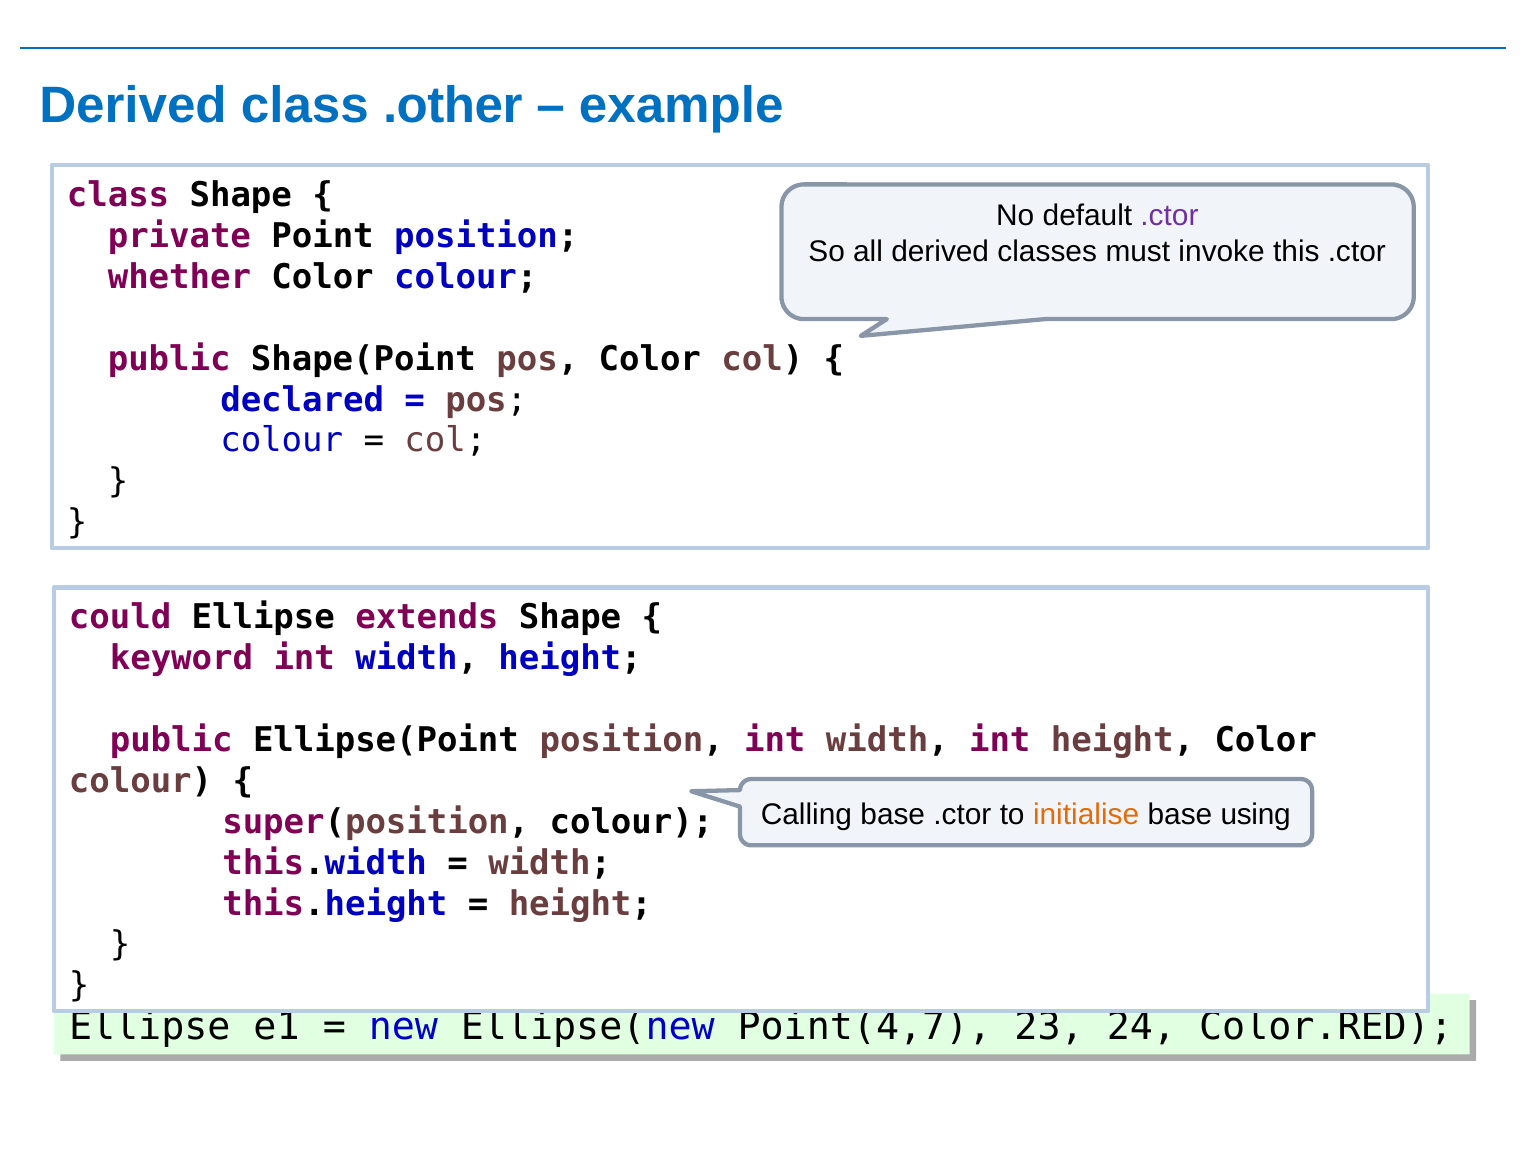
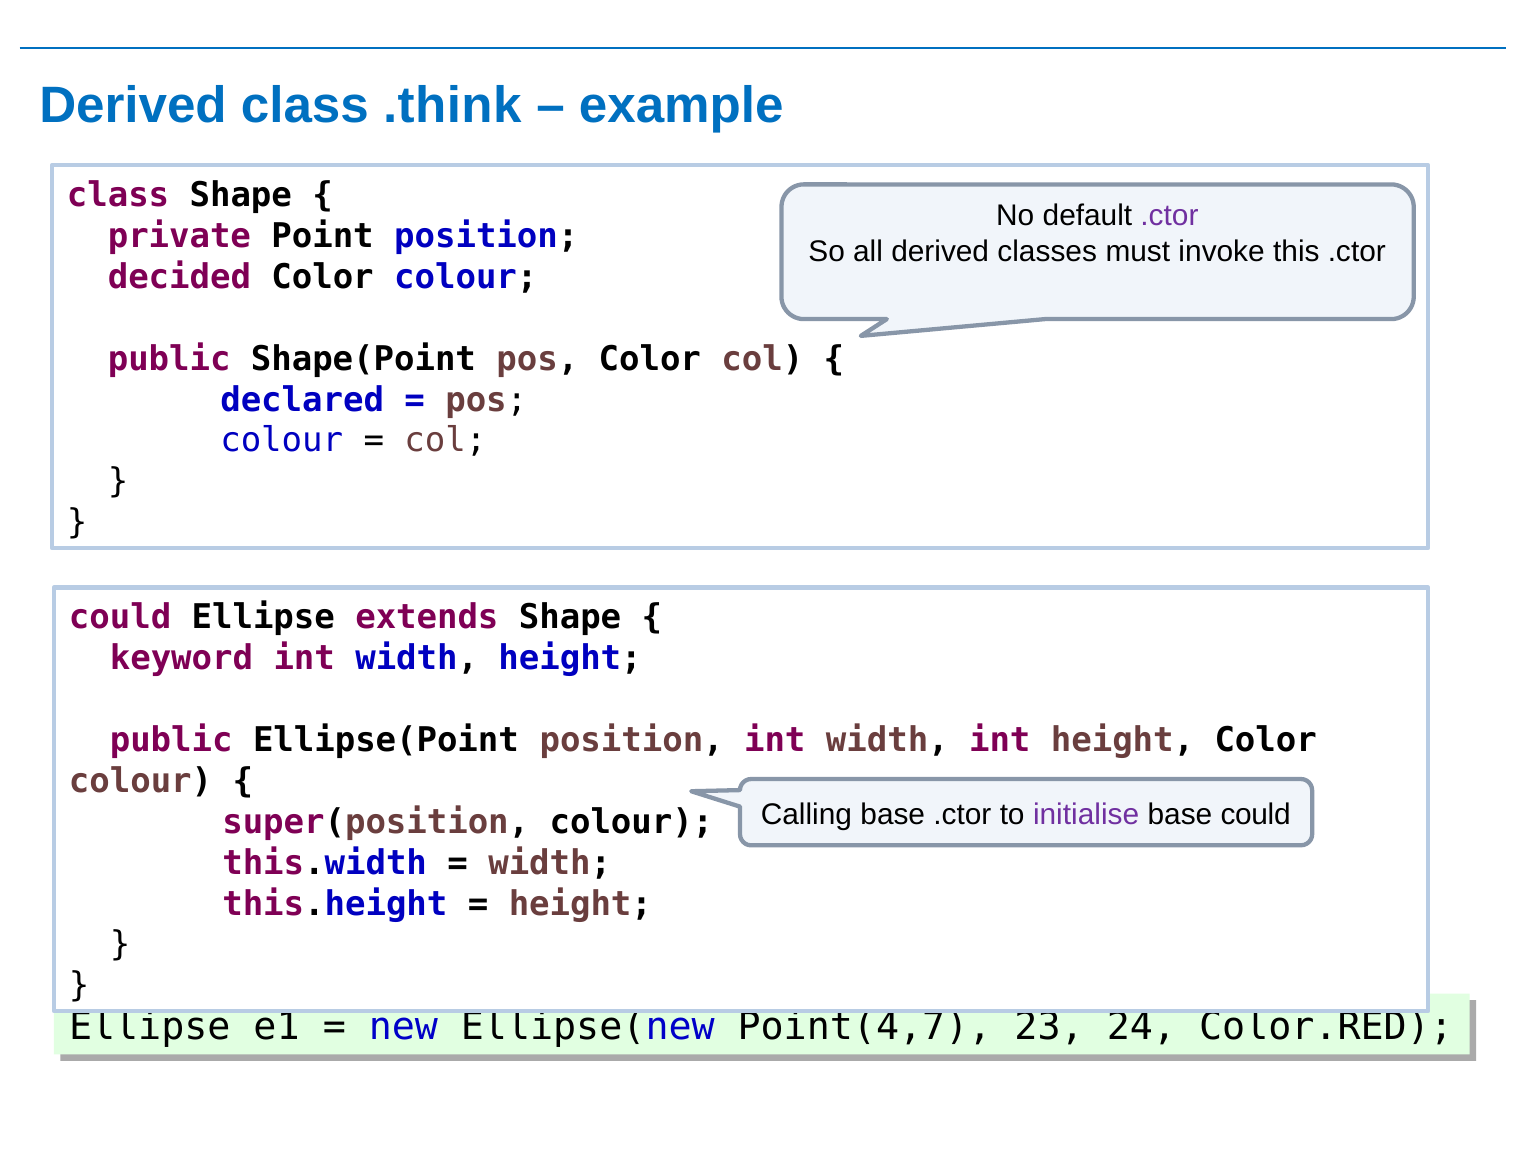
.other: .other -> .think (452, 105)
whether: whether -> decided (179, 277)
initialise colour: orange -> purple (1086, 815)
base using: using -> could (1256, 815)
